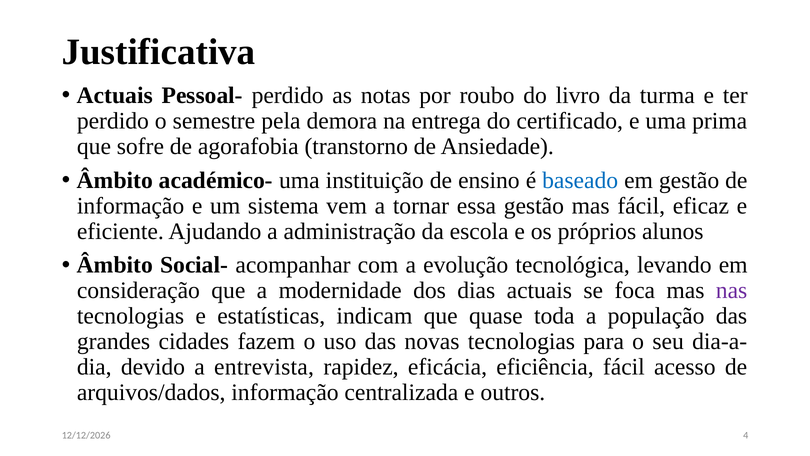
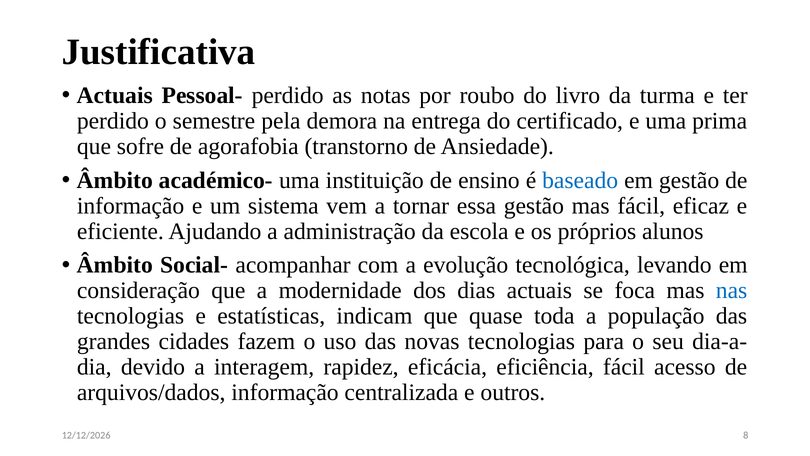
nas colour: purple -> blue (732, 290)
entrevista: entrevista -> interagem (264, 367)
4: 4 -> 8 (746, 435)
